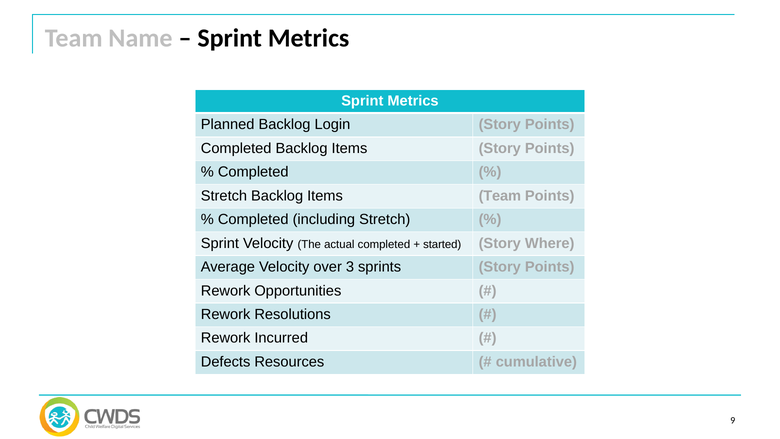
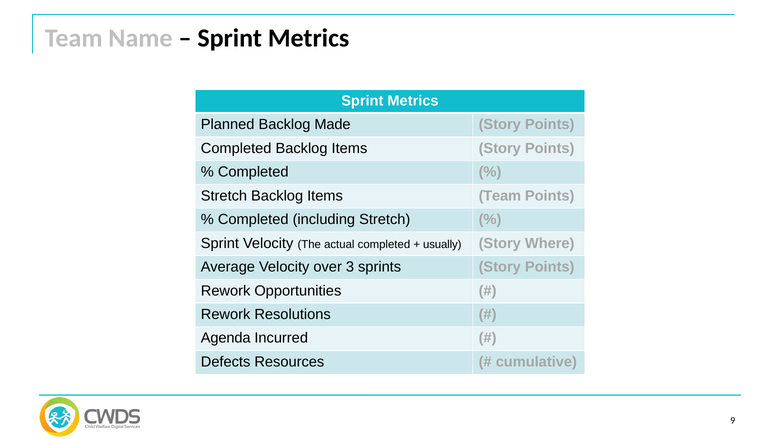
Login: Login -> Made (332, 124)
started: started -> usually (442, 244)
Rework: Rework -> Agenda (226, 338)
